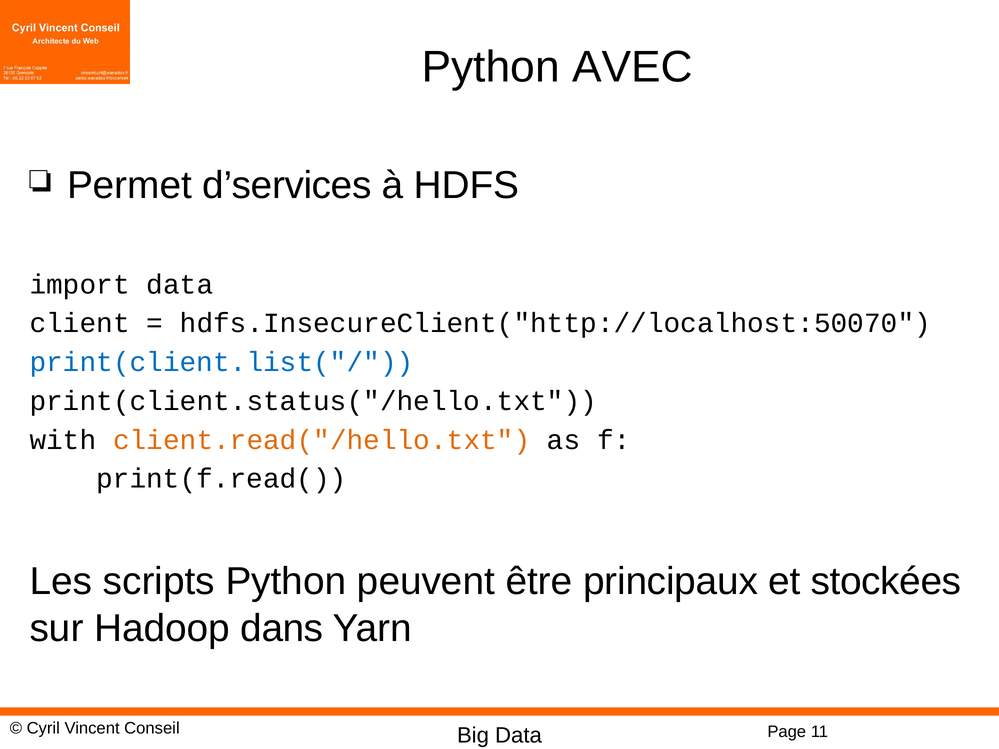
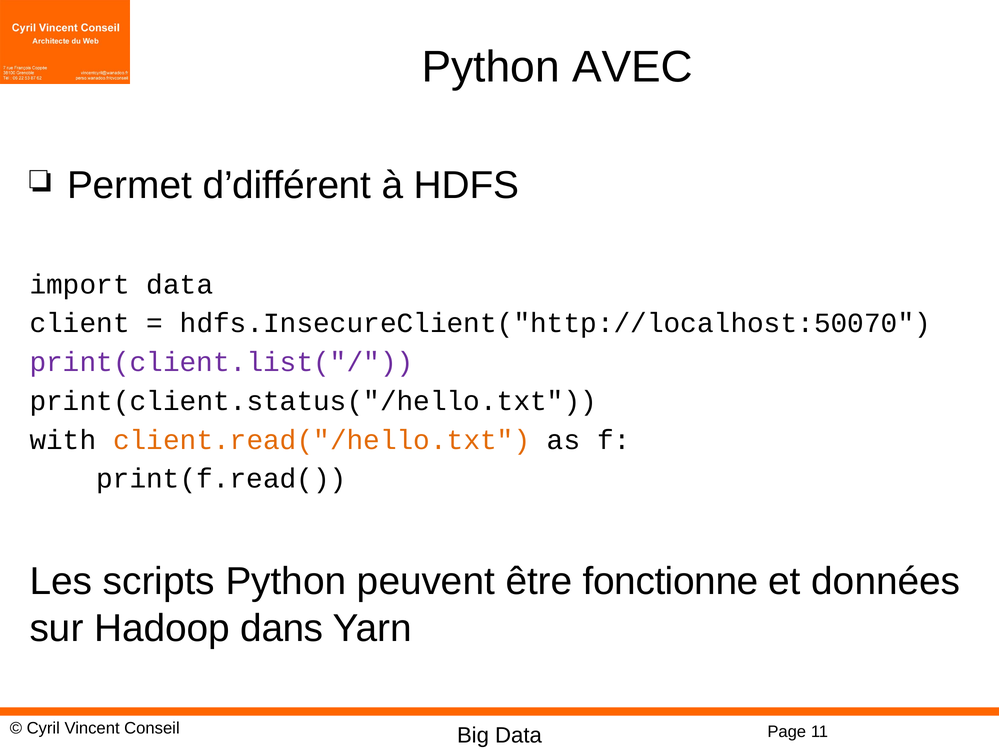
d’services: d’services -> d’différent (287, 185)
print(client.list("/ colour: blue -> purple (221, 362)
principaux: principaux -> fonctionne (671, 582)
stockées: stockées -> données (886, 582)
